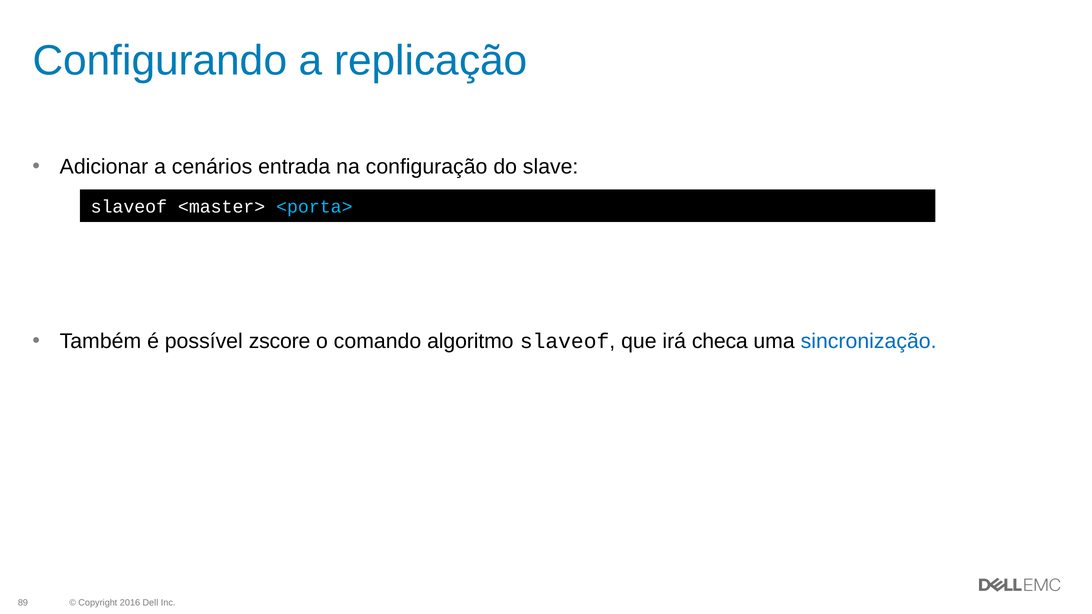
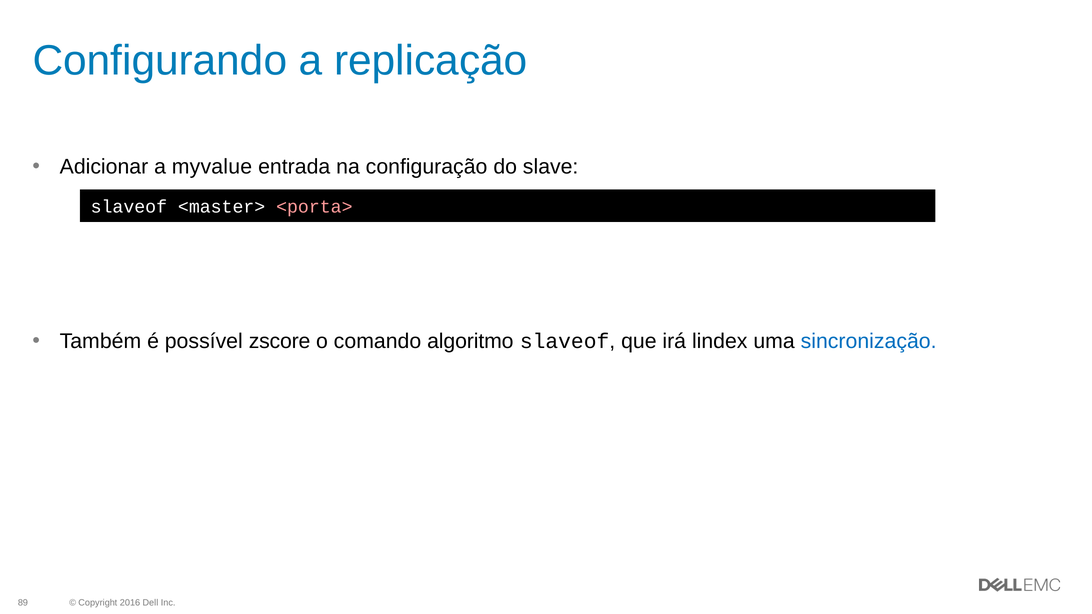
cenários: cenários -> myvalue (212, 167)
<porta> colour: light blue -> pink (314, 207)
checa: checa -> lindex (720, 342)
